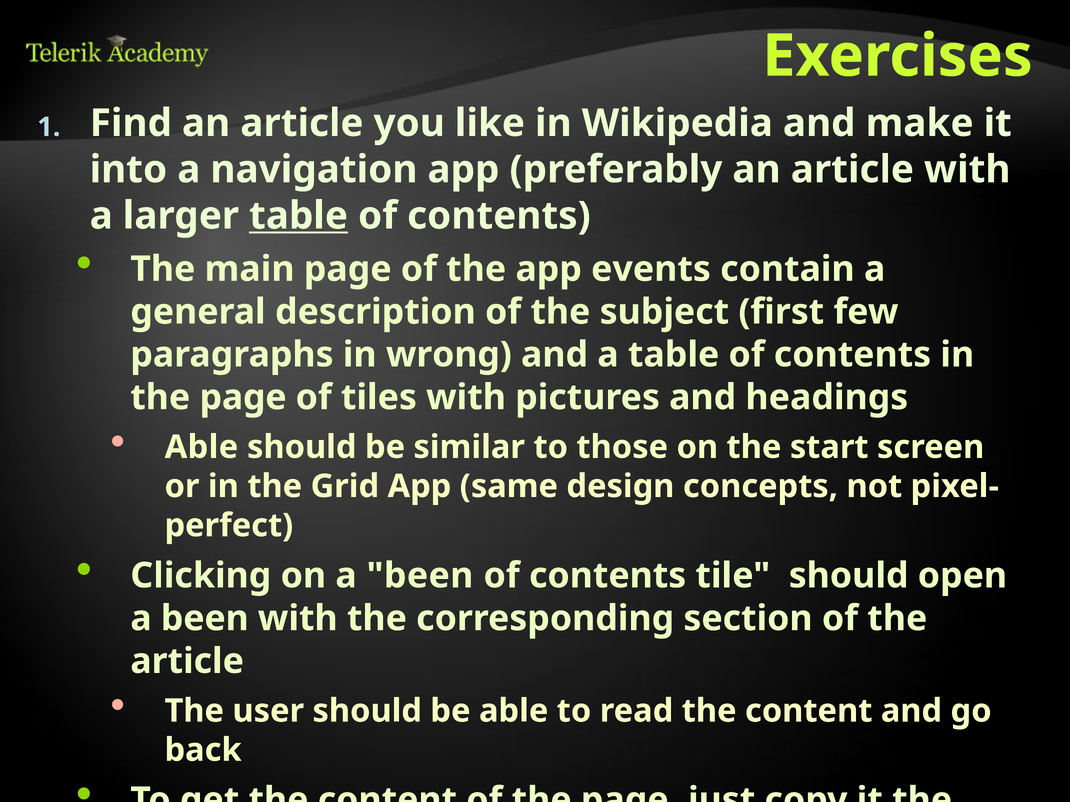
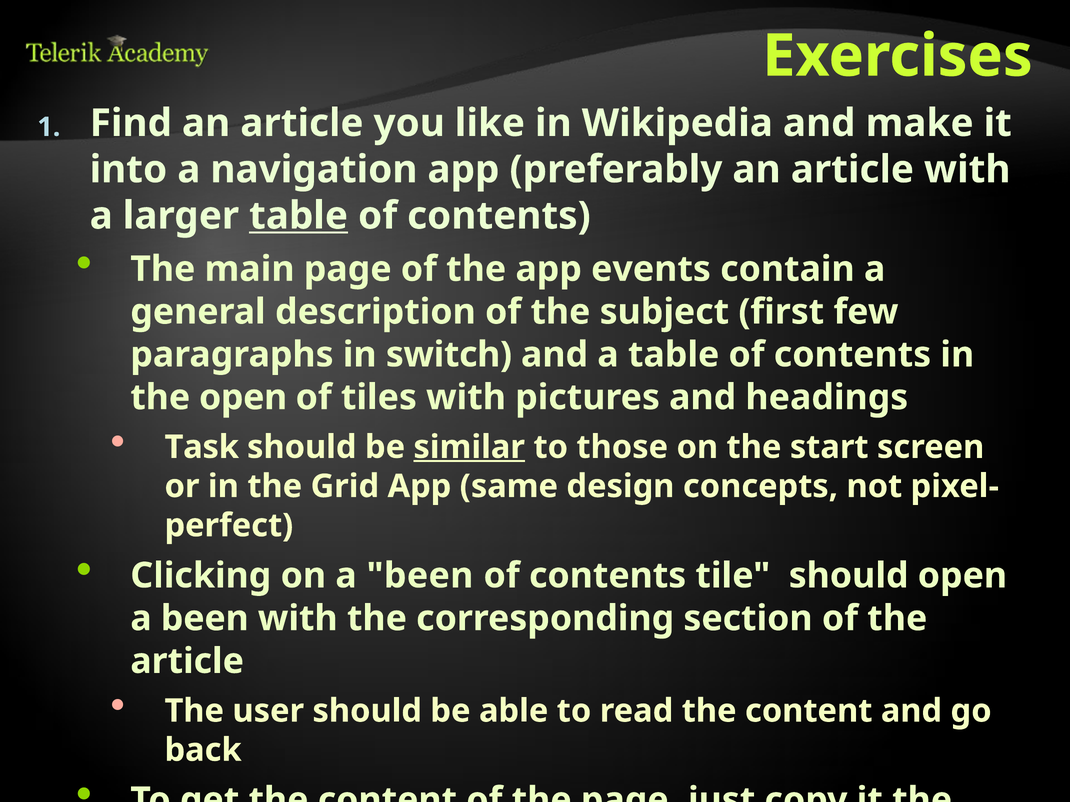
wrong: wrong -> switch (449, 355)
page: page -> open (243, 398)
Able: Able -> Task (202, 447)
similar underline: none -> present (469, 447)
